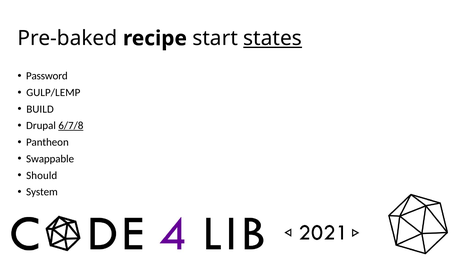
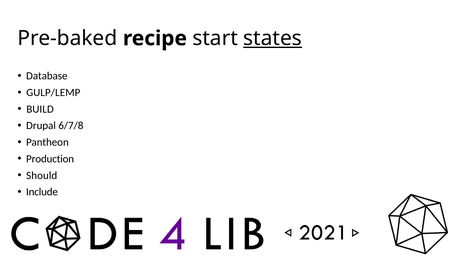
Password: Password -> Database (47, 76)
6/7/8 underline: present -> none (71, 125)
Swappable: Swappable -> Production (50, 159)
System: System -> Include (42, 192)
